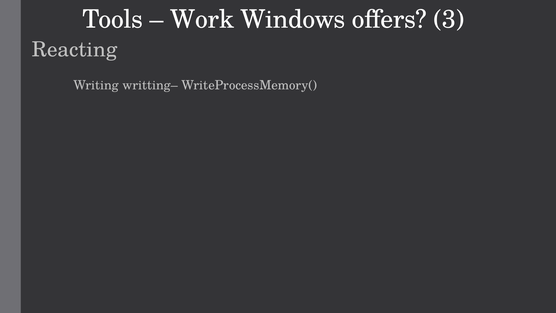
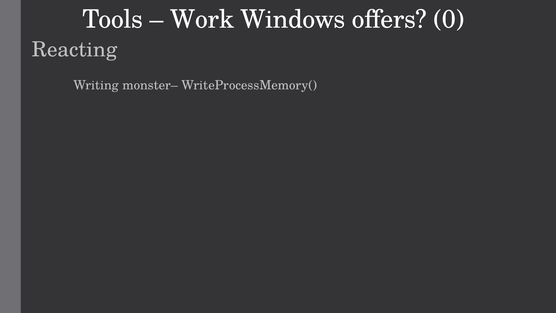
3: 3 -> 0 (449, 20)
writting–: writting– -> monster– (150, 85)
